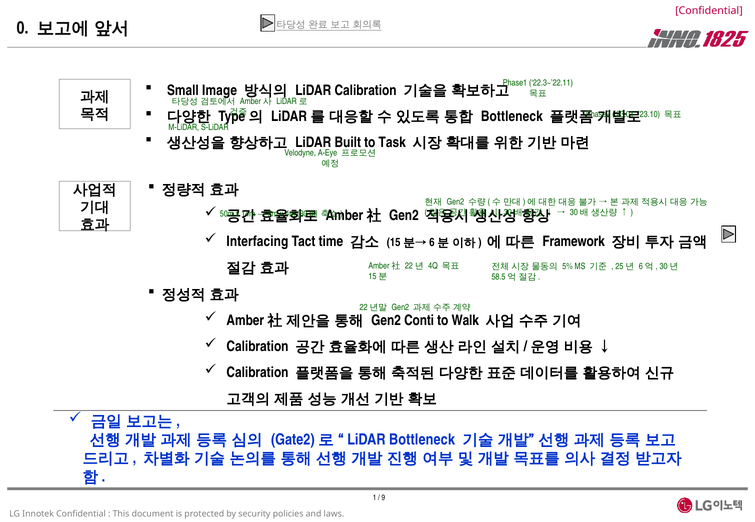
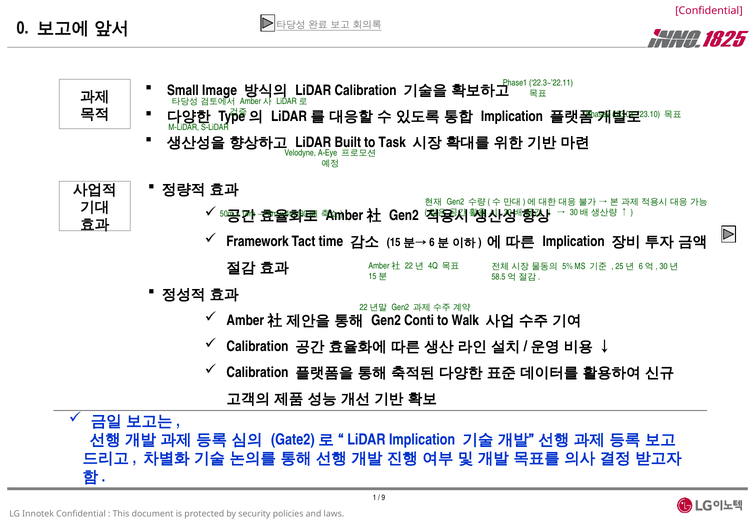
Bottleneck: Bottleneck -> Implication (512, 116)
Interfacing: Interfacing -> Framework (258, 242)
Framework: Framework -> Implication (574, 242)
LiDAR Bottleneck: Bottleneck -> Implication (422, 440)
